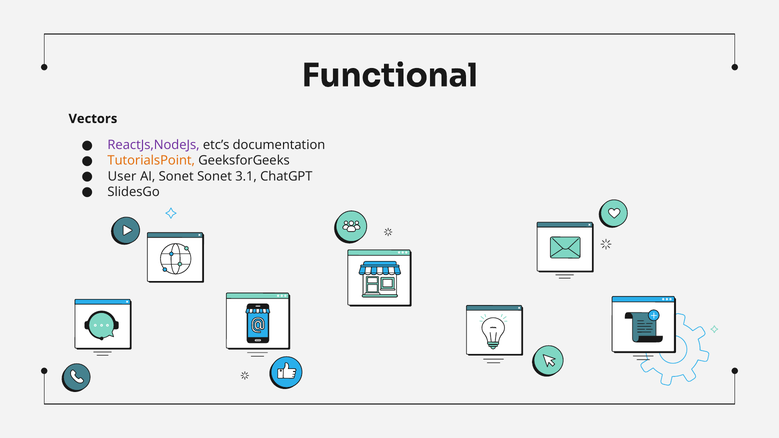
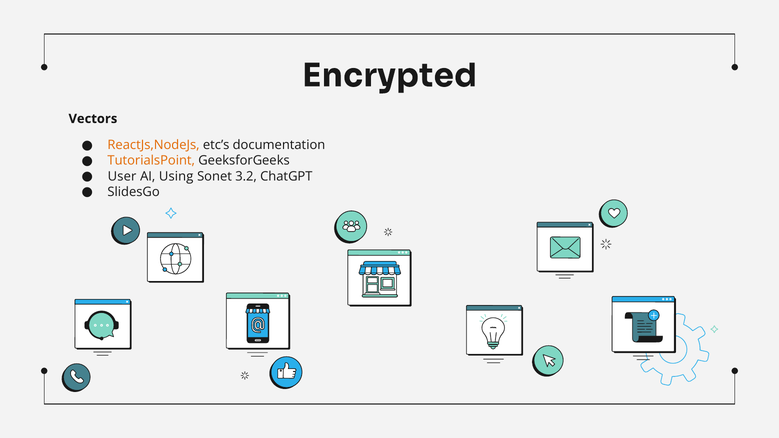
Functional: Functional -> Encrypted (390, 76)
ReactJs,NodeJs colour: purple -> orange (154, 145)
AI Sonet: Sonet -> Using (176, 176)
3.1: 3.1 -> 3.2 (246, 176)
